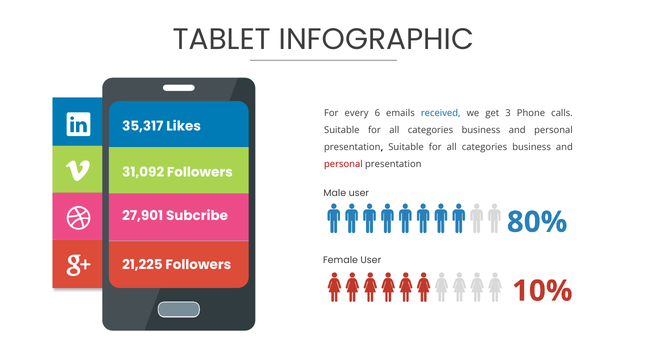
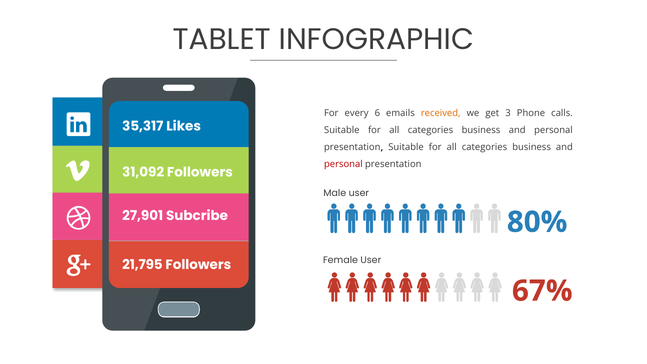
received colour: blue -> orange (441, 113)
21,225: 21,225 -> 21,795 (142, 265)
10%: 10% -> 67% (542, 291)
